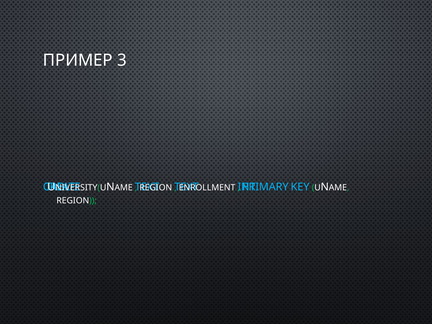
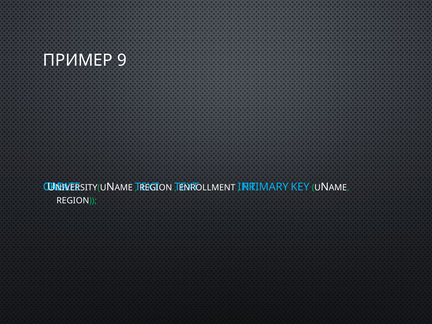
3: 3 -> 9 (122, 60)
